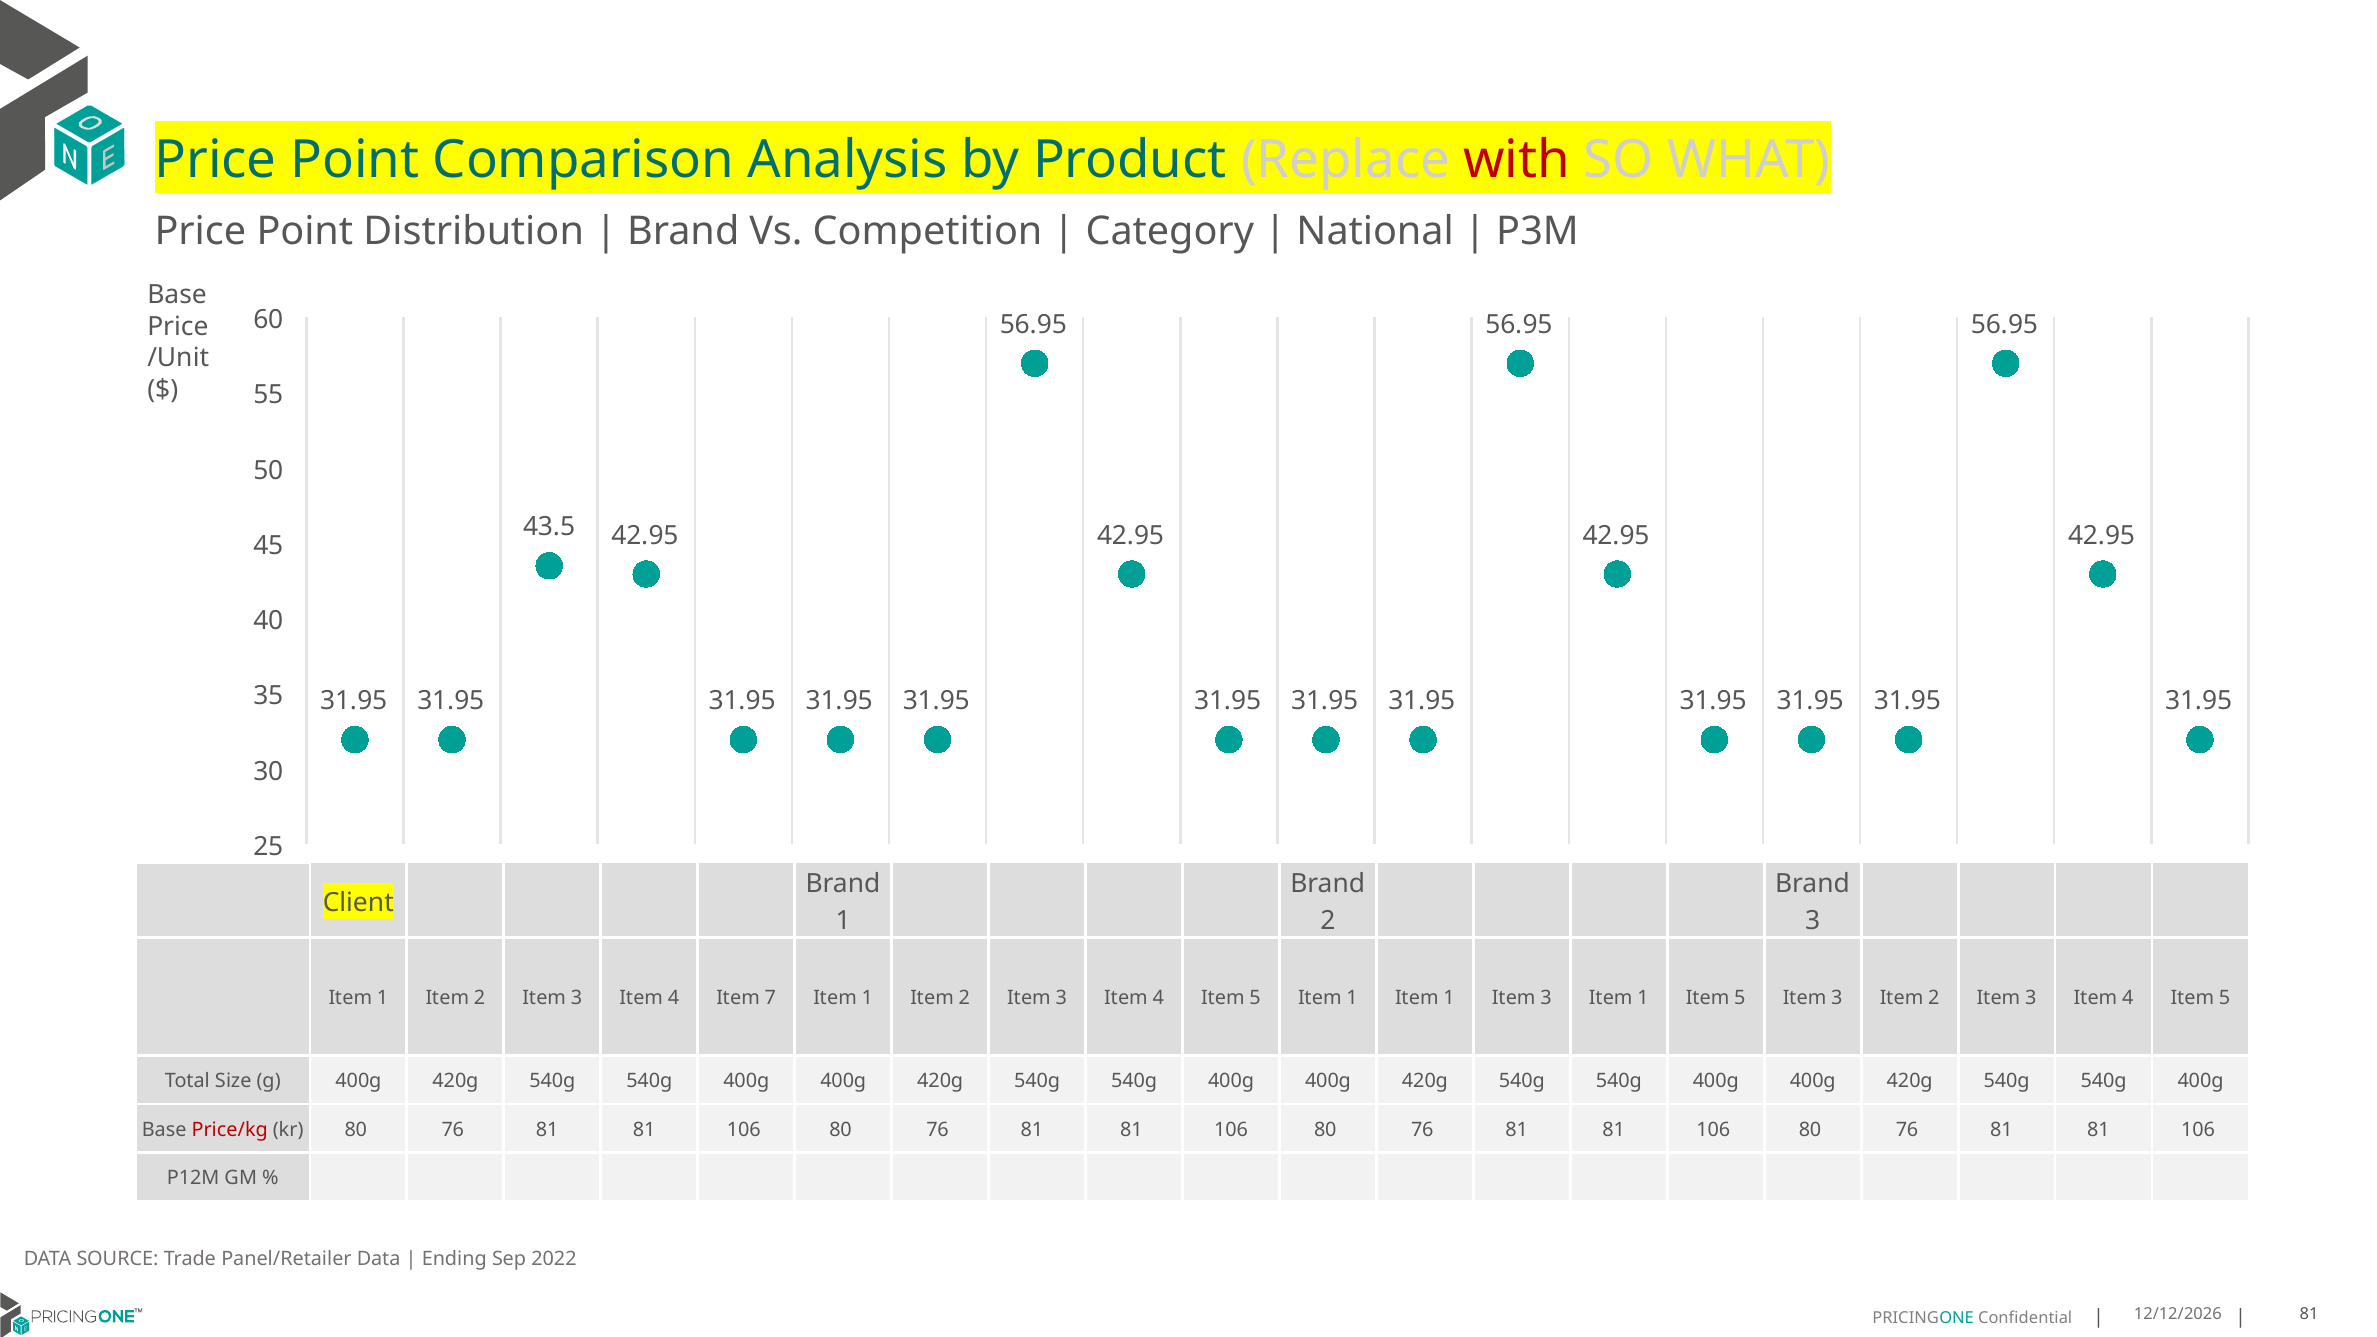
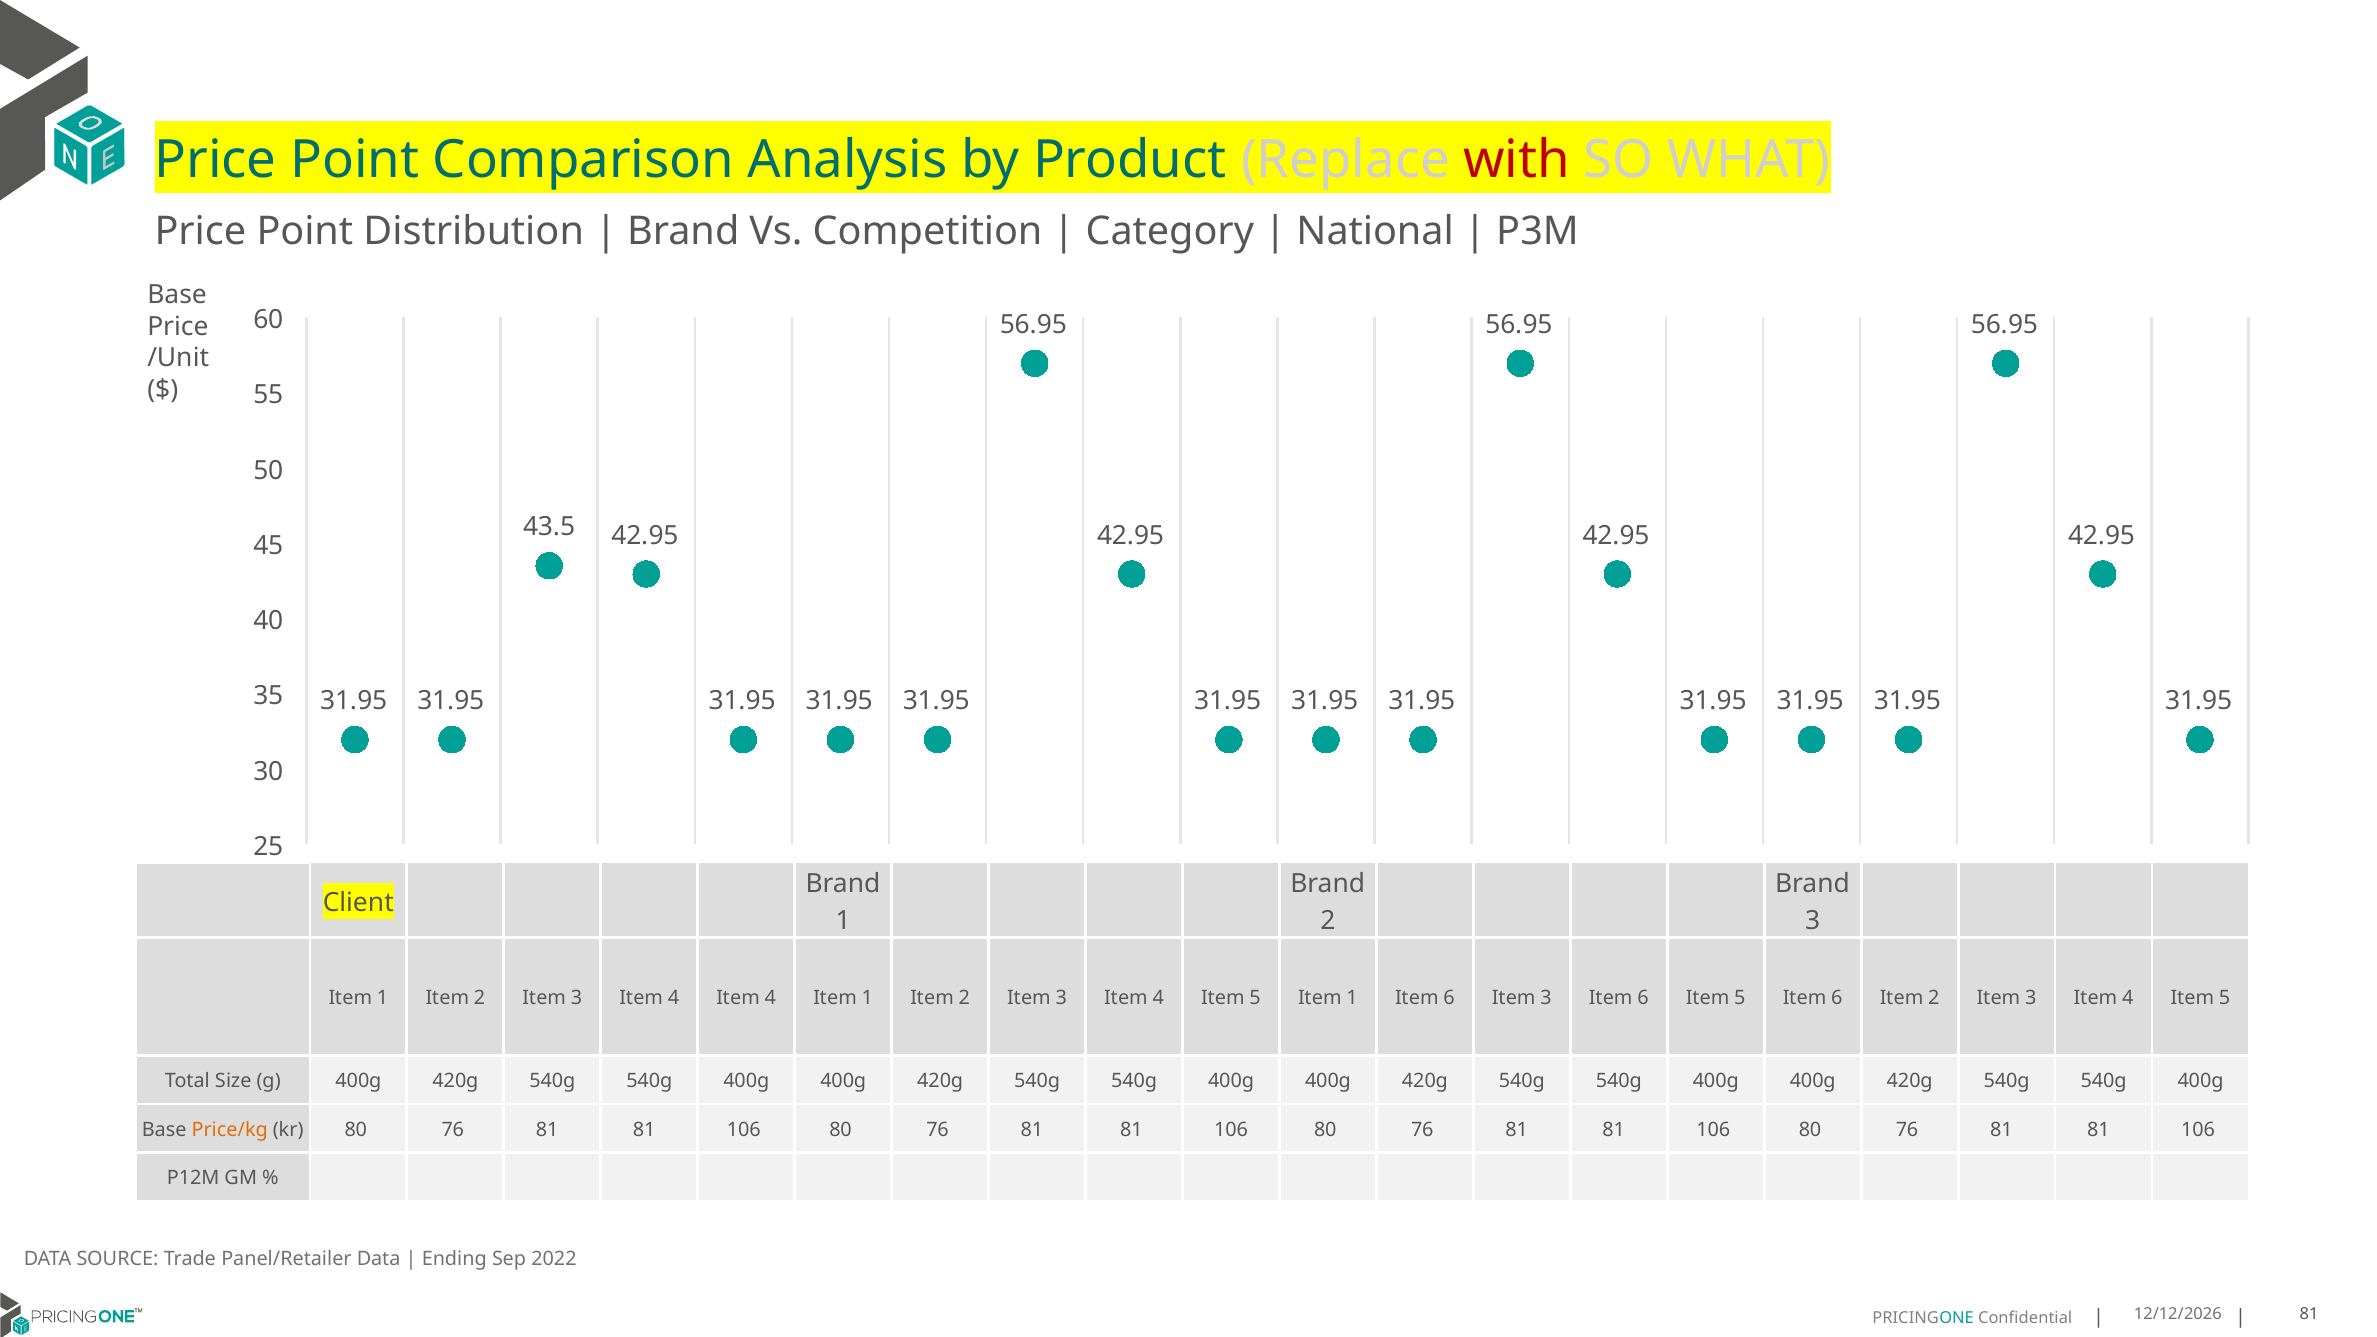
4 Item 7: 7 -> 4 (770, 998)
1 Item 1: 1 -> 6 (1449, 998)
Item 3 Item 1: 1 -> 6 (1643, 998)
5 Item 3: 3 -> 6 (1837, 998)
Price/kg colour: red -> orange (230, 1130)
